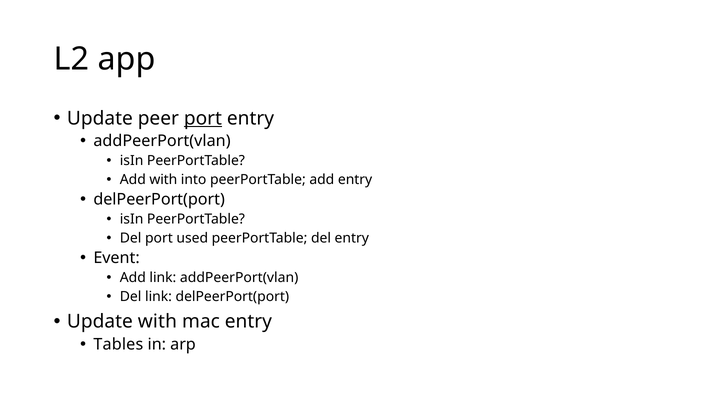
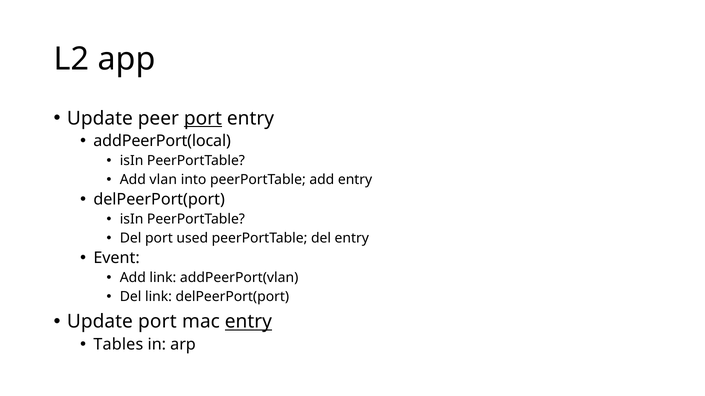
addPeerPort(vlan: addPeerPort(vlan -> addPeerPort(local (162, 141)
Add with: with -> vlan (163, 180)
Update with: with -> port (157, 322)
entry underline: none -> present (248, 322)
